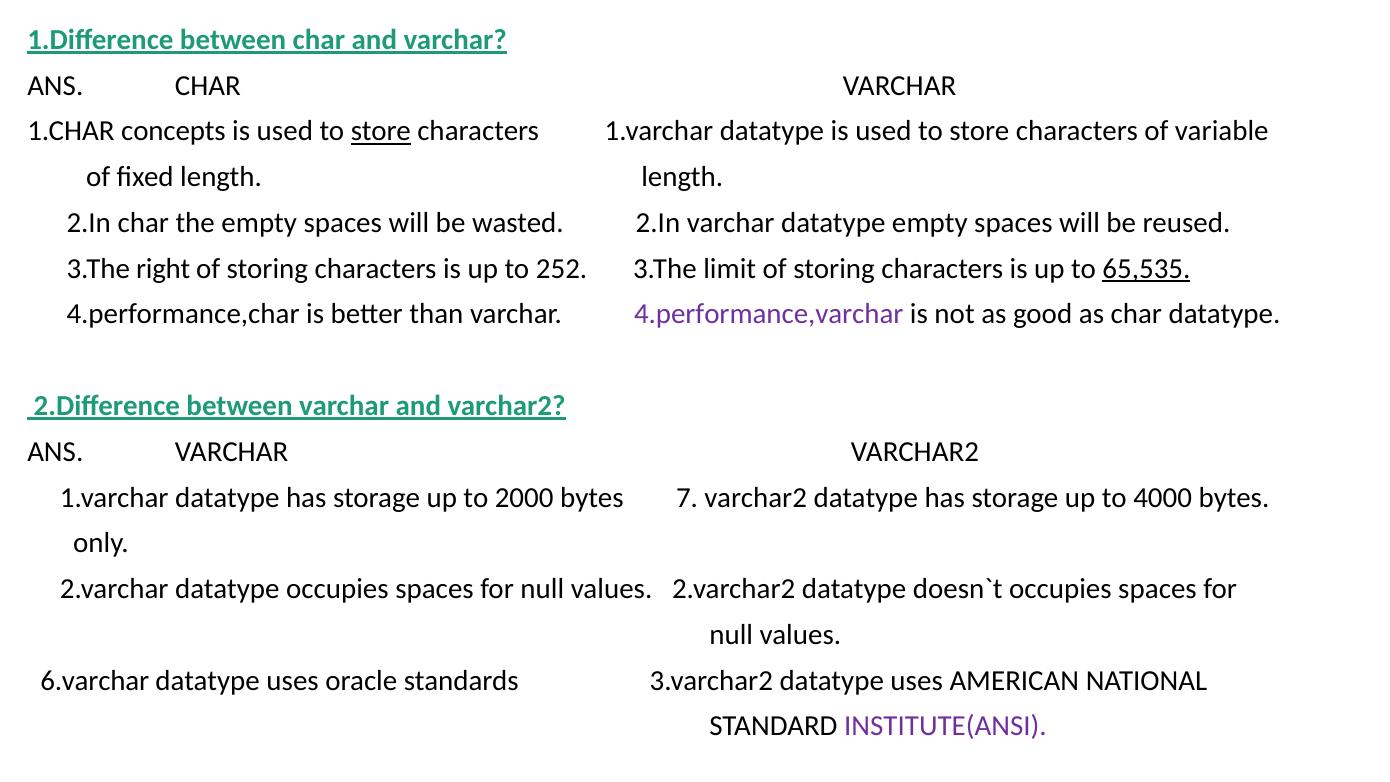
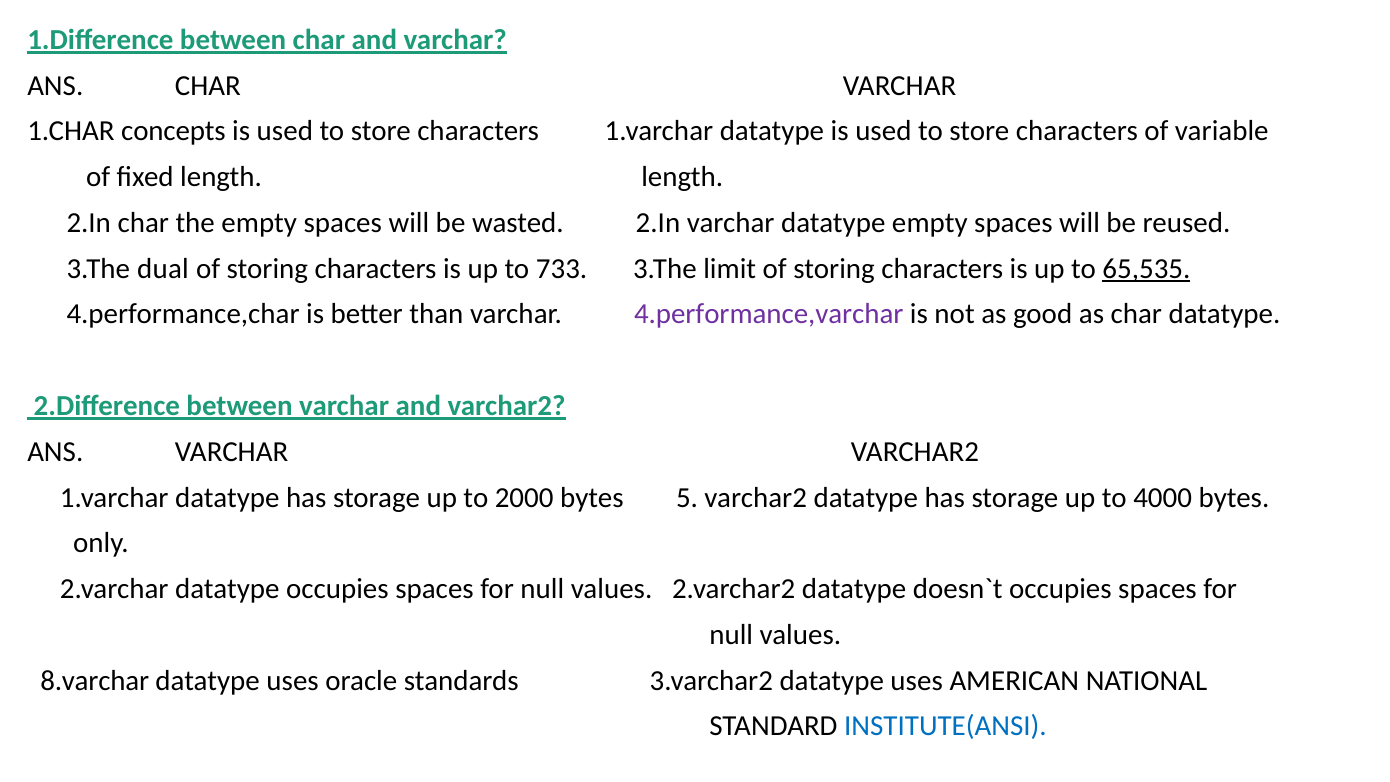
store underline: present -> none (381, 131)
right: right -> dual (163, 269)
252: 252 -> 733 (562, 269)
7: 7 -> 5 (687, 497)
6.varchar: 6.varchar -> 8.varchar (95, 680)
INSTITUTE(ANSI colour: purple -> blue (945, 726)
